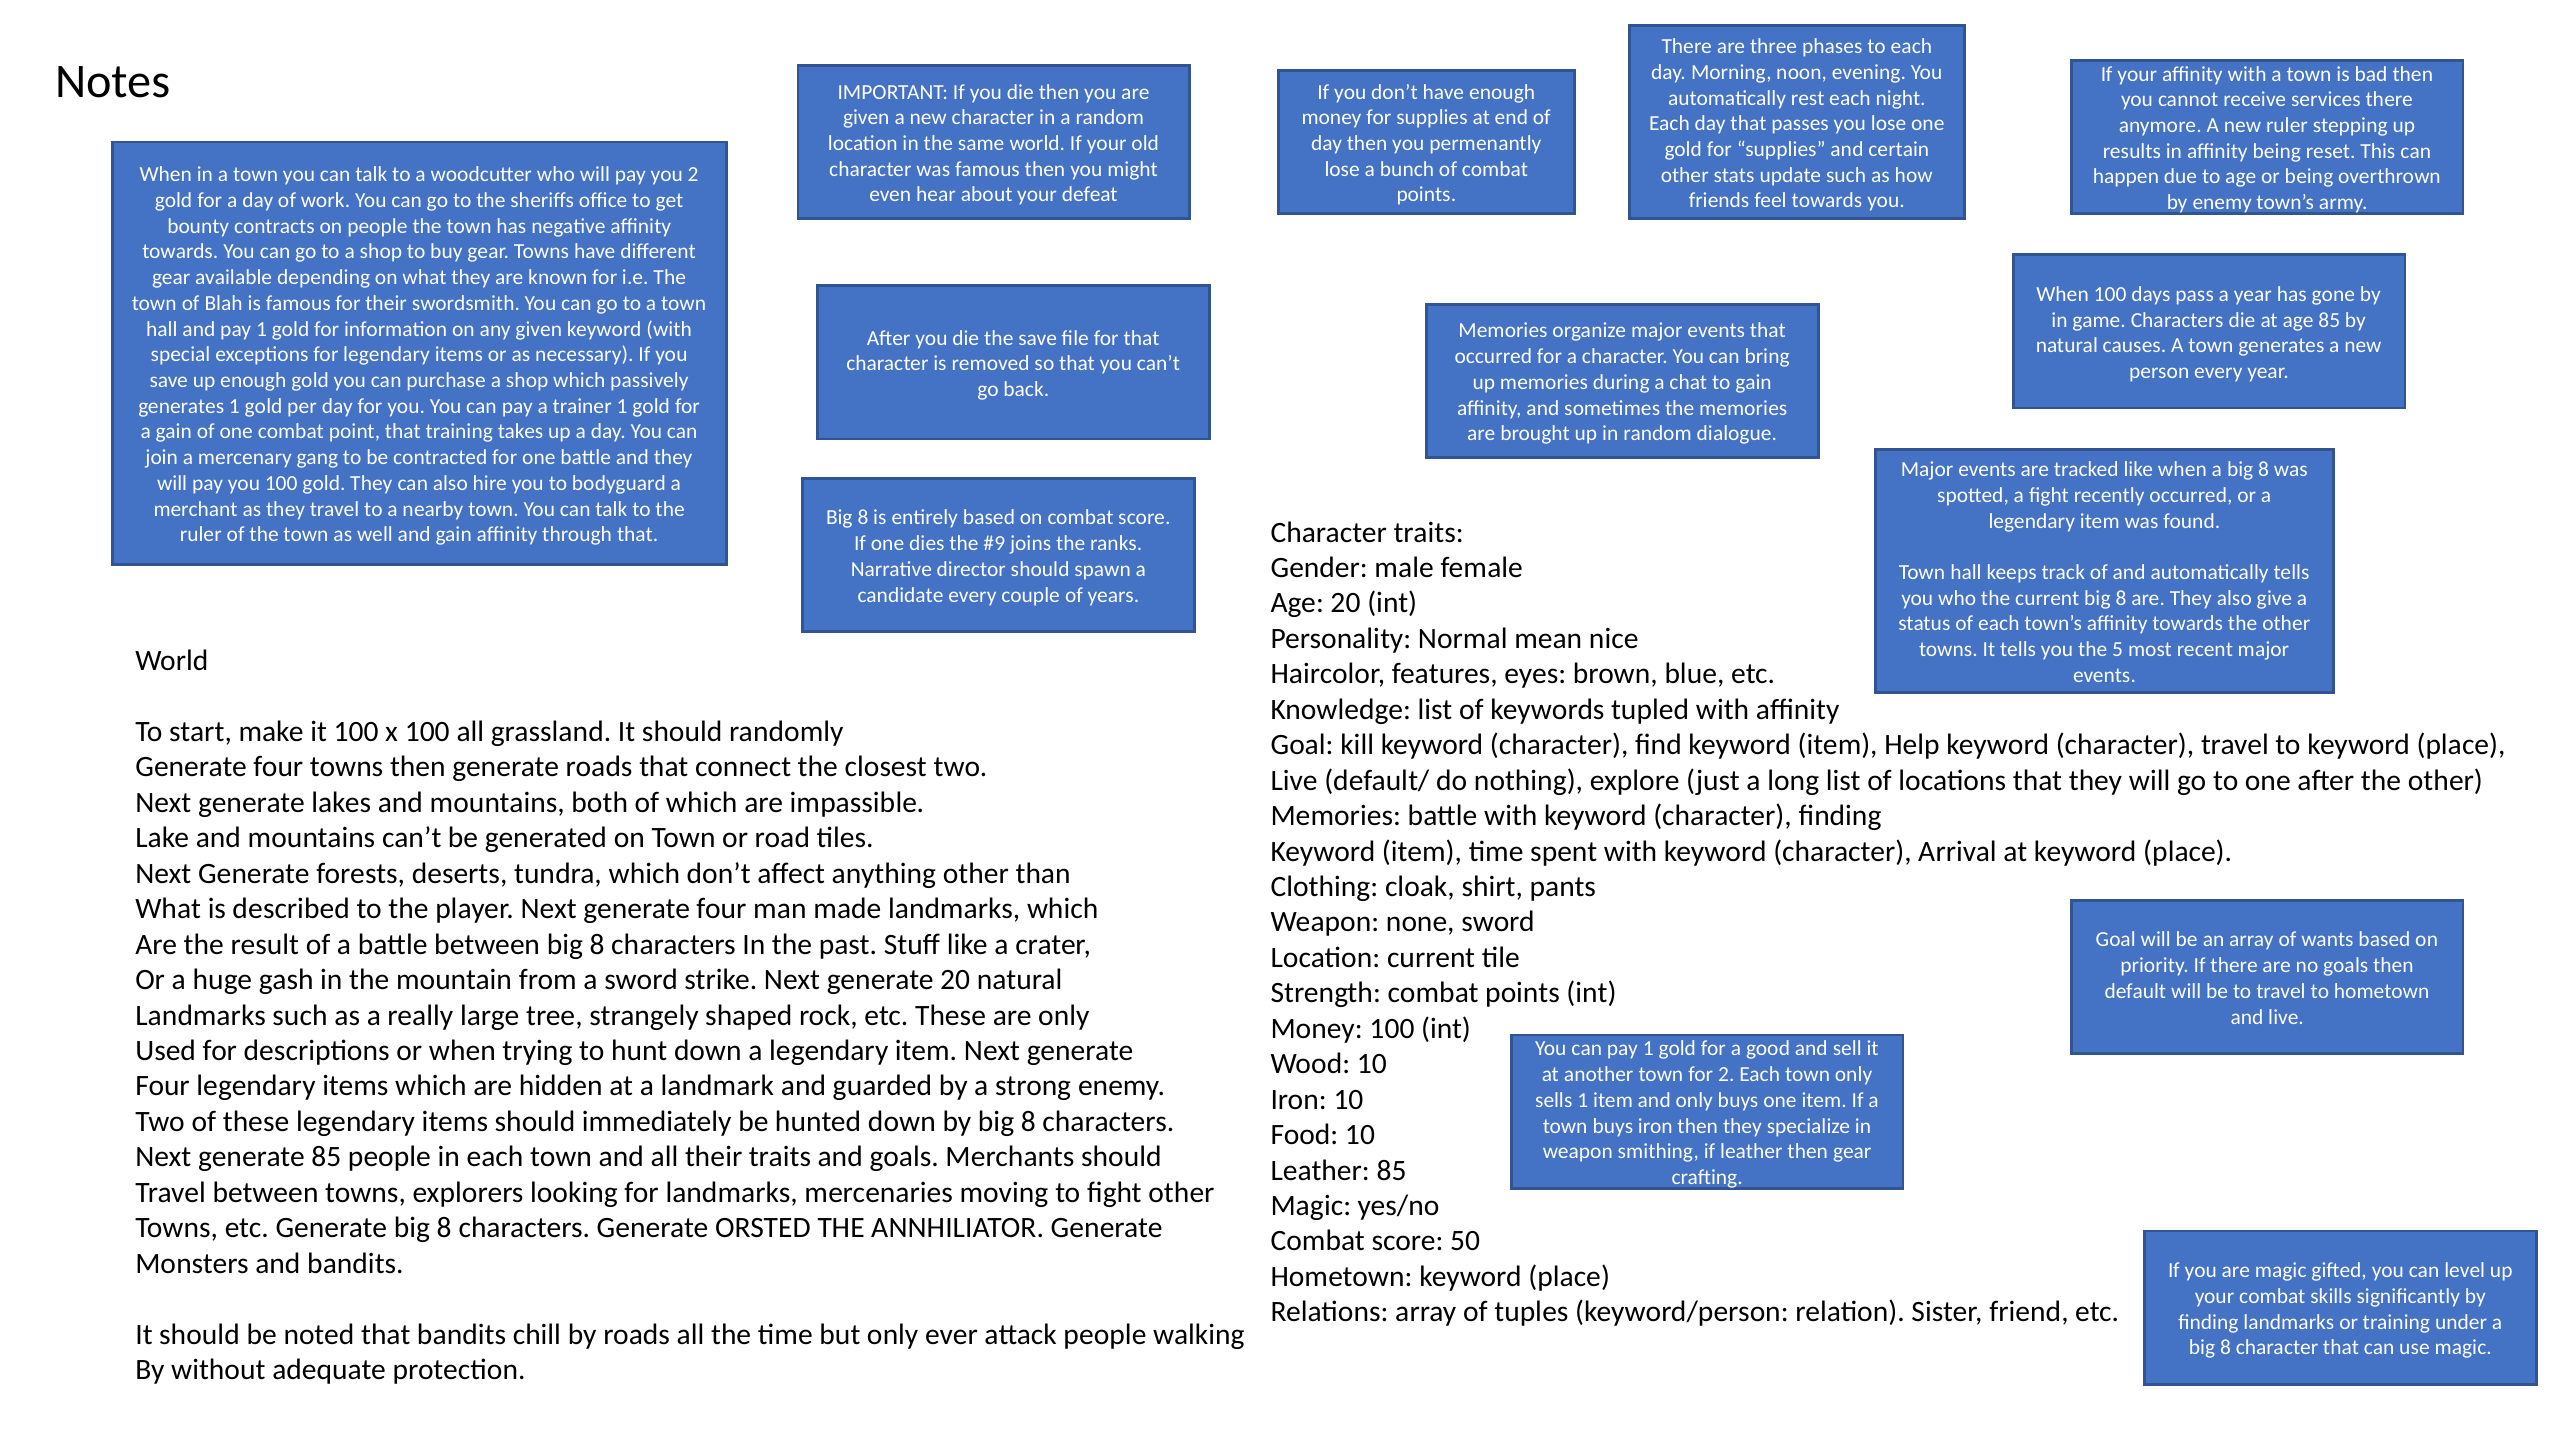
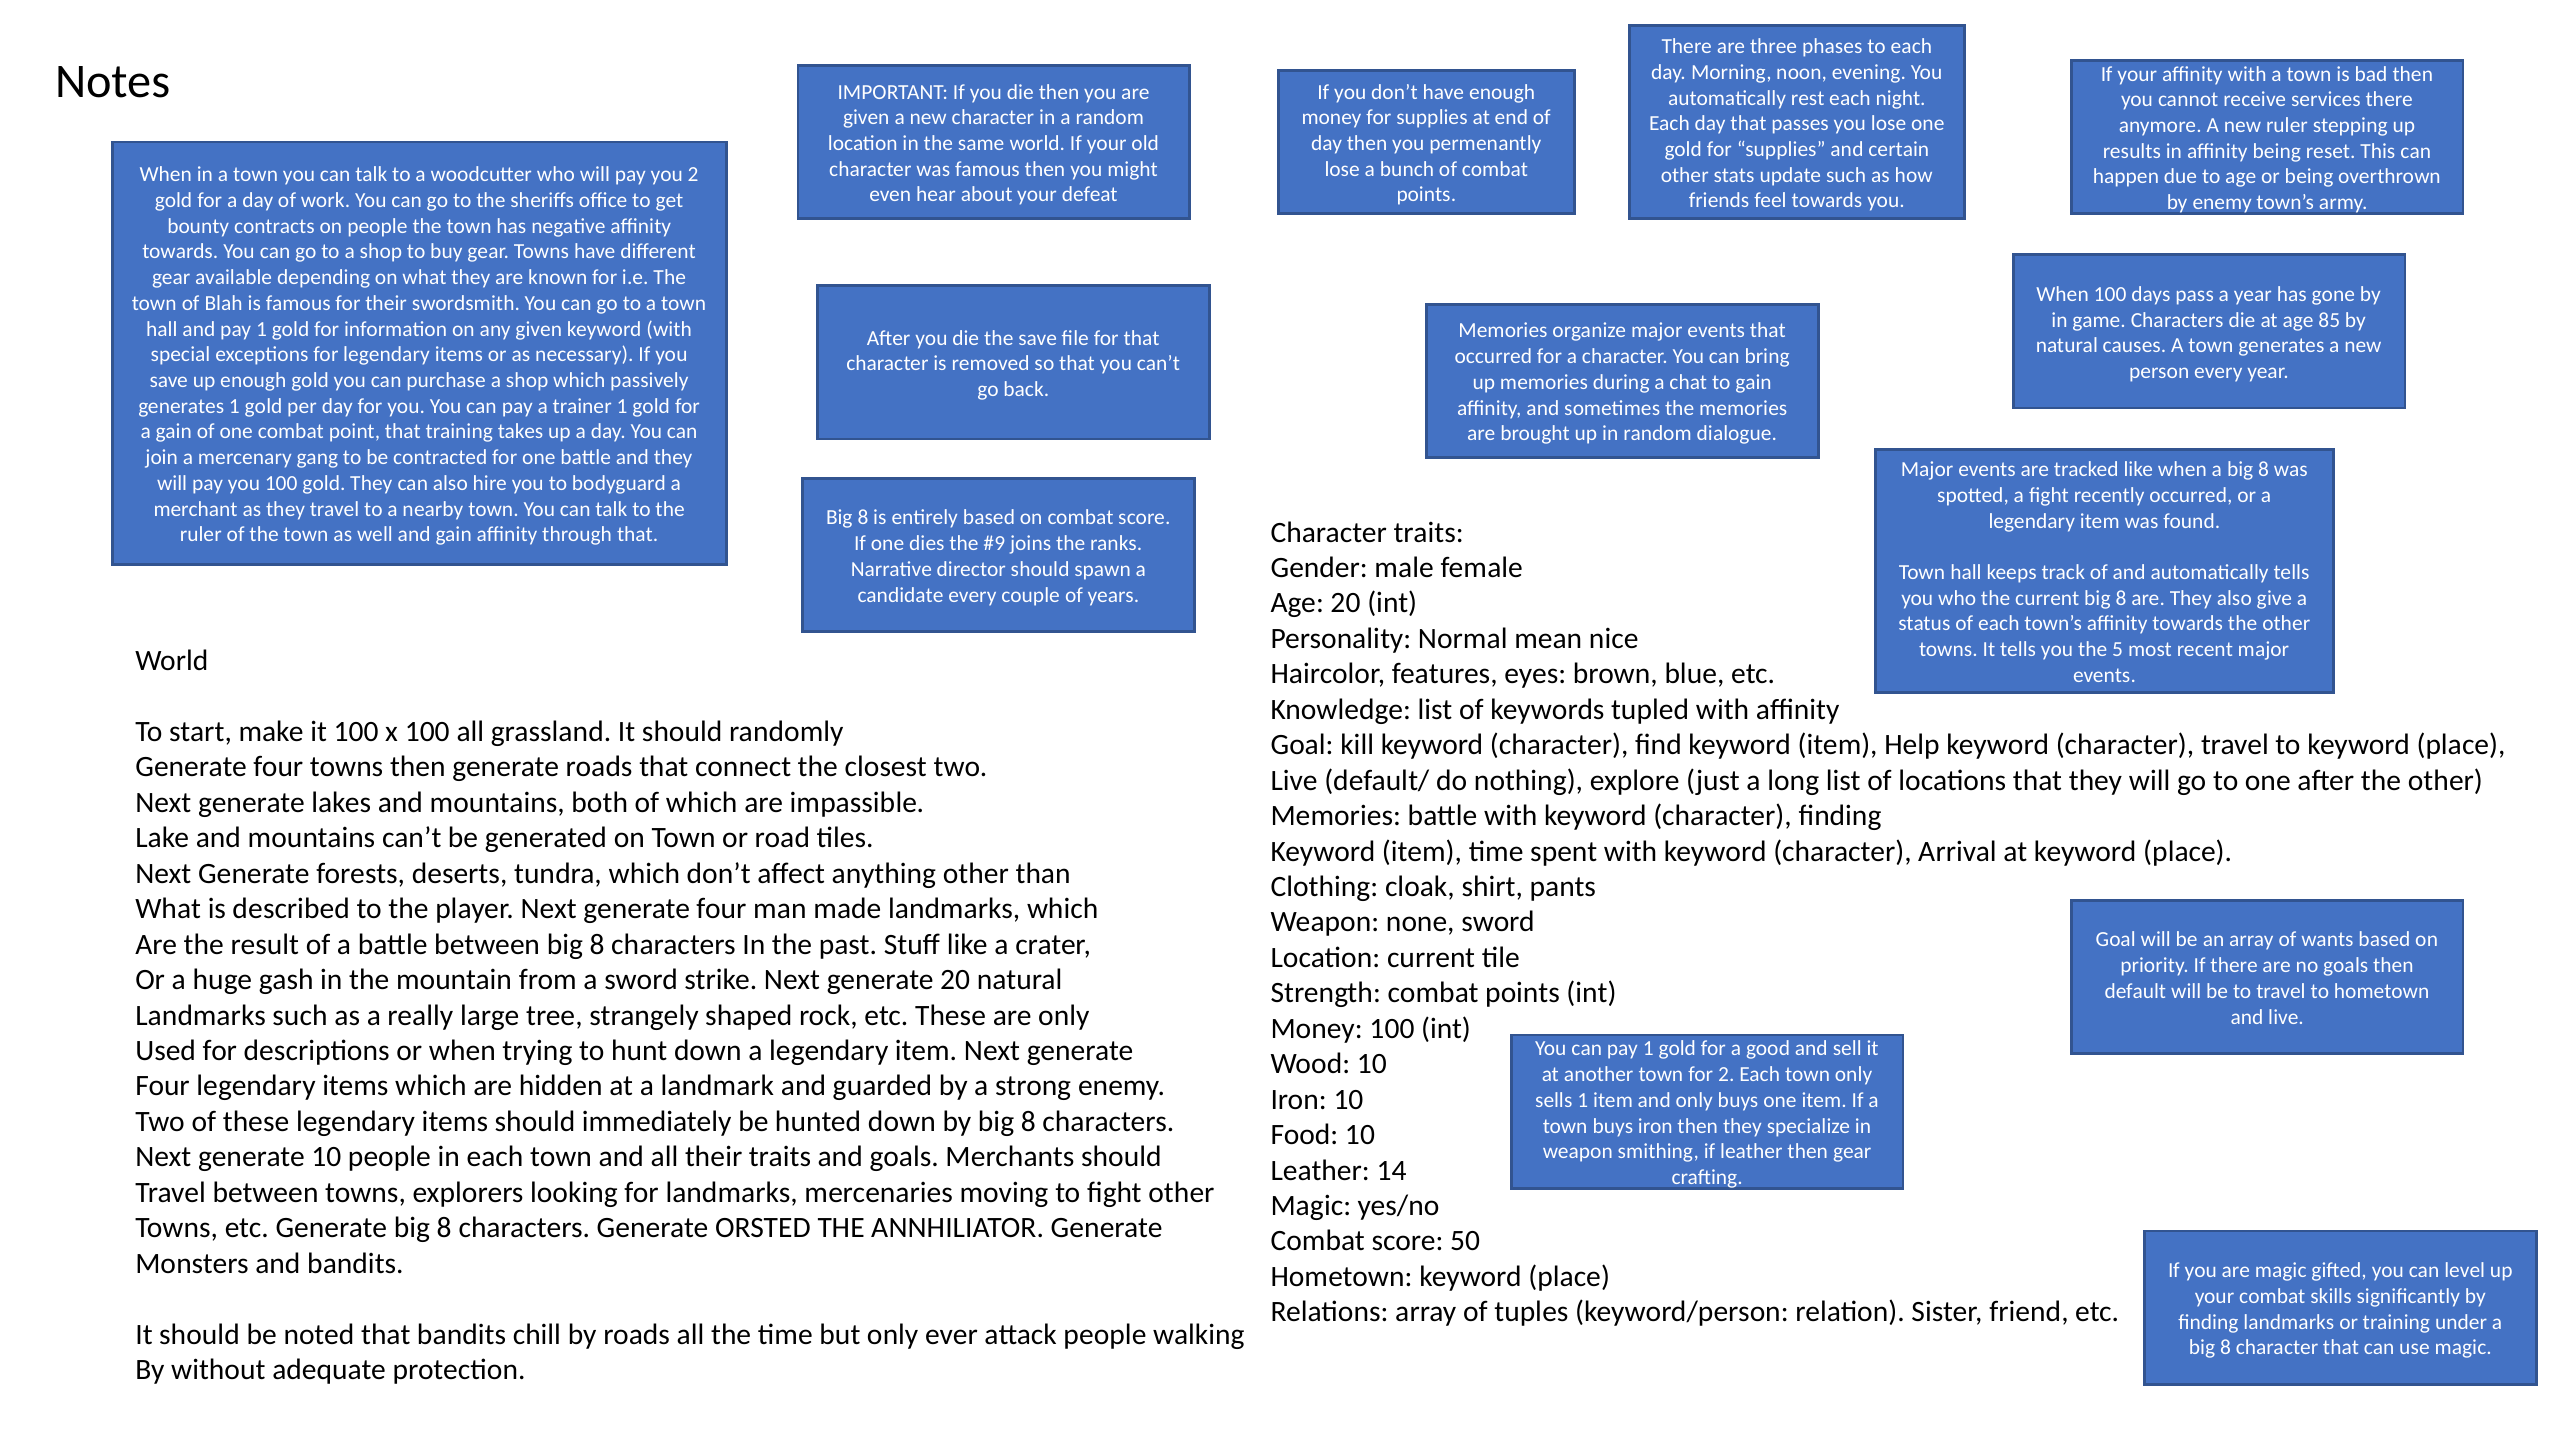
generate 85: 85 -> 10 (326, 1157)
Leather 85: 85 -> 14 (1392, 1170)
